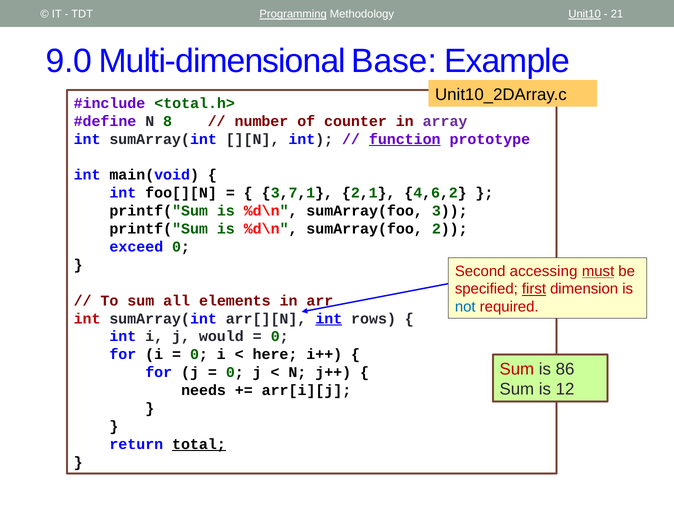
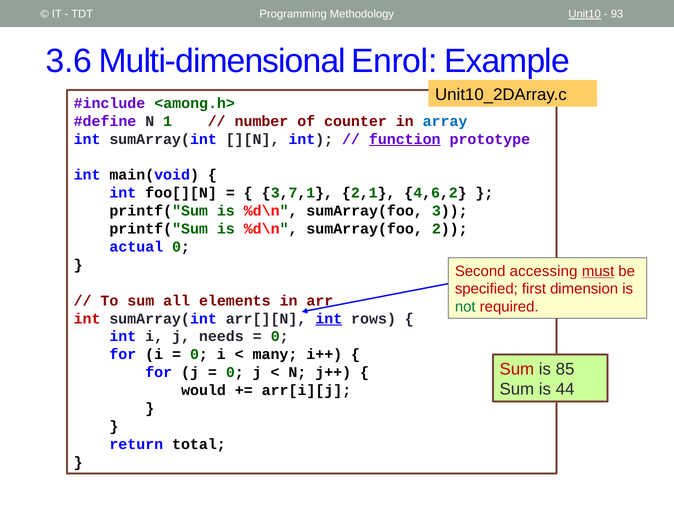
Programming underline: present -> none (293, 14)
21: 21 -> 93 (617, 14)
9.0: 9.0 -> 3.6 (69, 61)
Base: Base -> Enrol (394, 61)
<total.h>: <total.h> -> <among.h> (195, 103)
8: 8 -> 1 (168, 121)
array colour: purple -> blue (445, 121)
exceed: exceed -> actual (136, 247)
first underline: present -> none (534, 289)
not colour: blue -> green (465, 307)
would: would -> needs (221, 337)
here: here -> many (275, 355)
86: 86 -> 85 (565, 370)
12: 12 -> 44 (565, 390)
needs: needs -> would (204, 391)
total underline: present -> none (199, 445)
